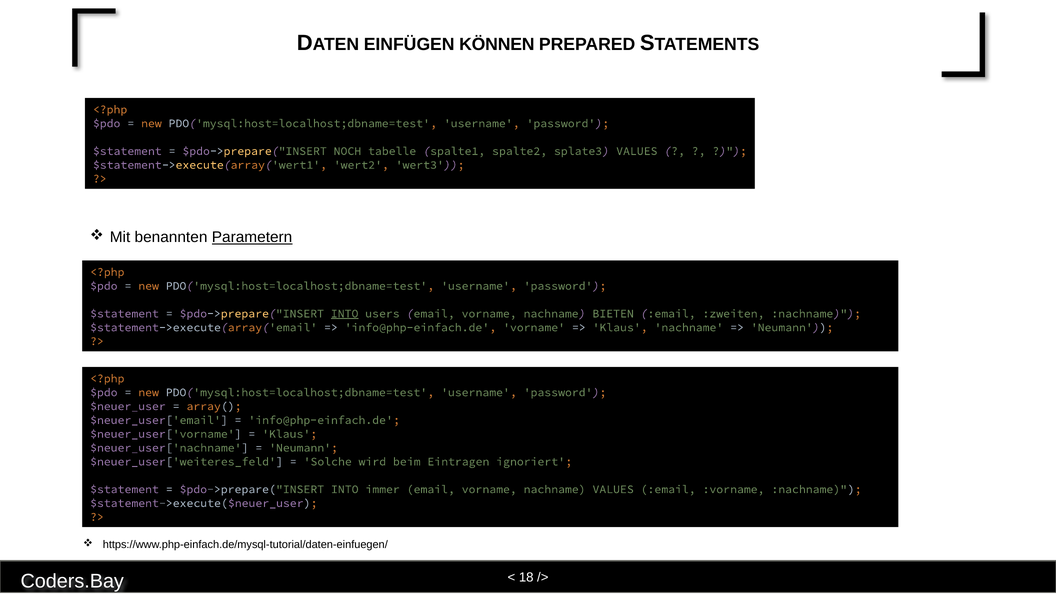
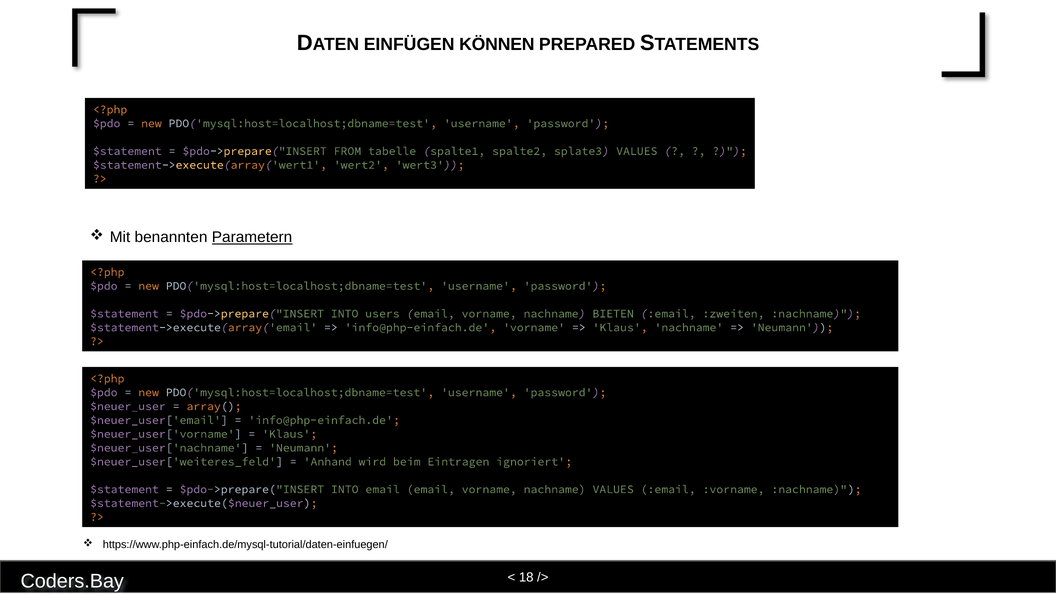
NOCH: NOCH -> FROM (347, 151)
INTO underline: present -> none (345, 314)
Solche: Solche -> Anhand (328, 462)
INTO immer: immer -> email (383, 489)
